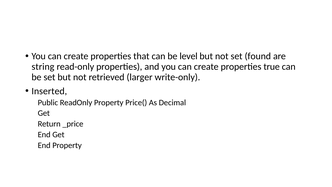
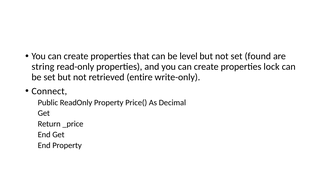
true: true -> lock (272, 67)
larger: larger -> entire (140, 77)
Inserted: Inserted -> Connect (49, 91)
